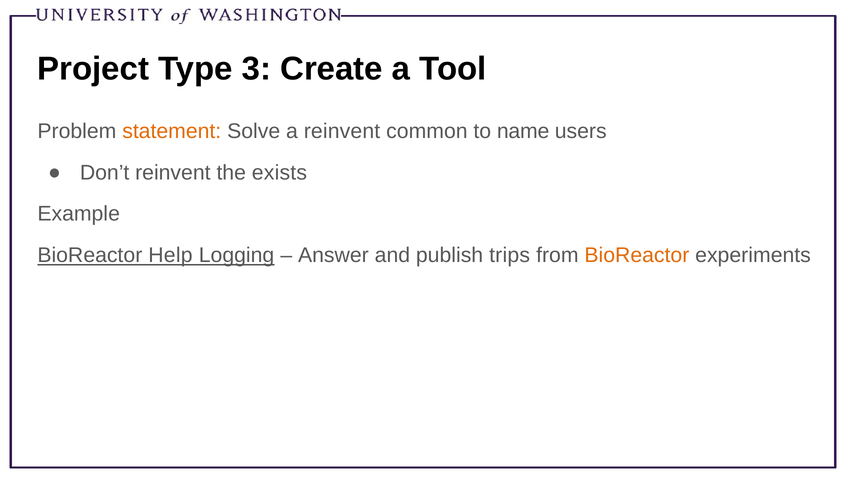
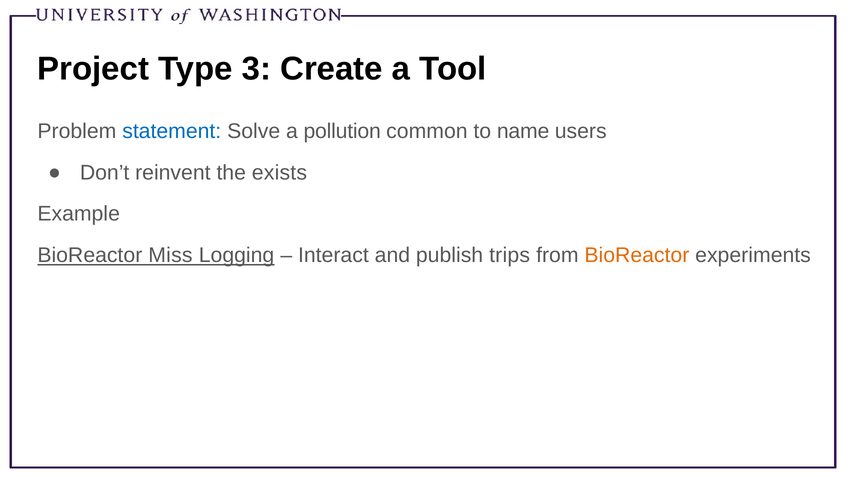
statement colour: orange -> blue (172, 131)
a reinvent: reinvent -> pollution (342, 131)
Help: Help -> Miss (170, 256)
Answer: Answer -> Interact (333, 256)
